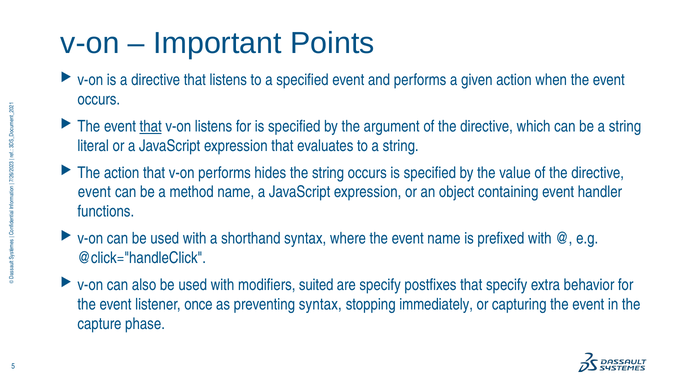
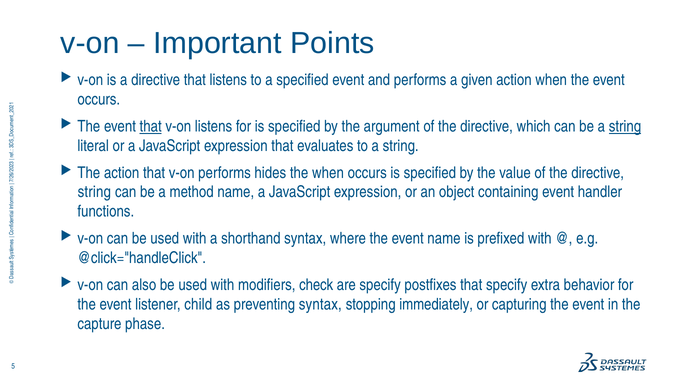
string underline: none -> present (625, 126)
the string: string -> when (328, 173)
event: event -> string (94, 192)
suited: suited -> check (316, 285)
once: once -> child (198, 304)
